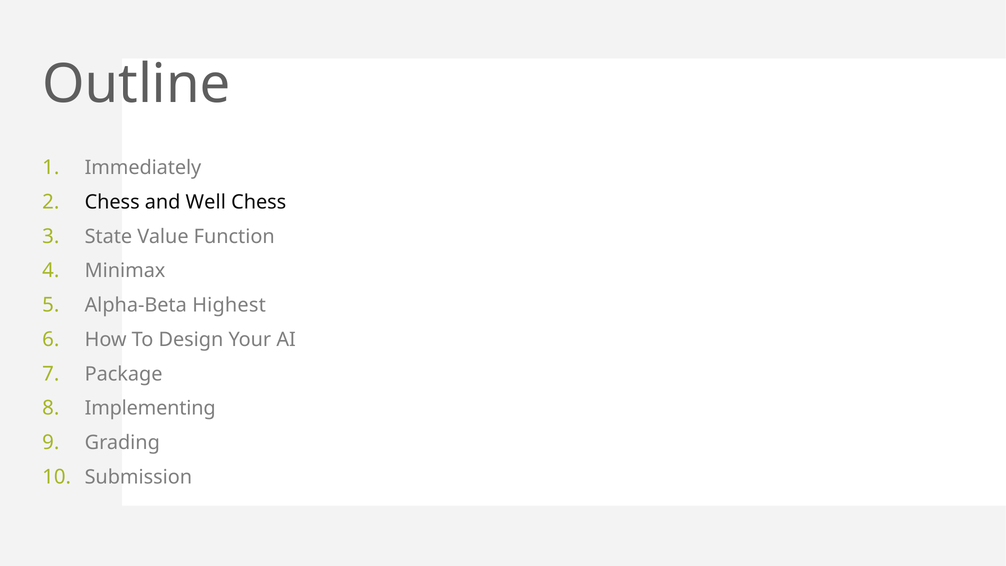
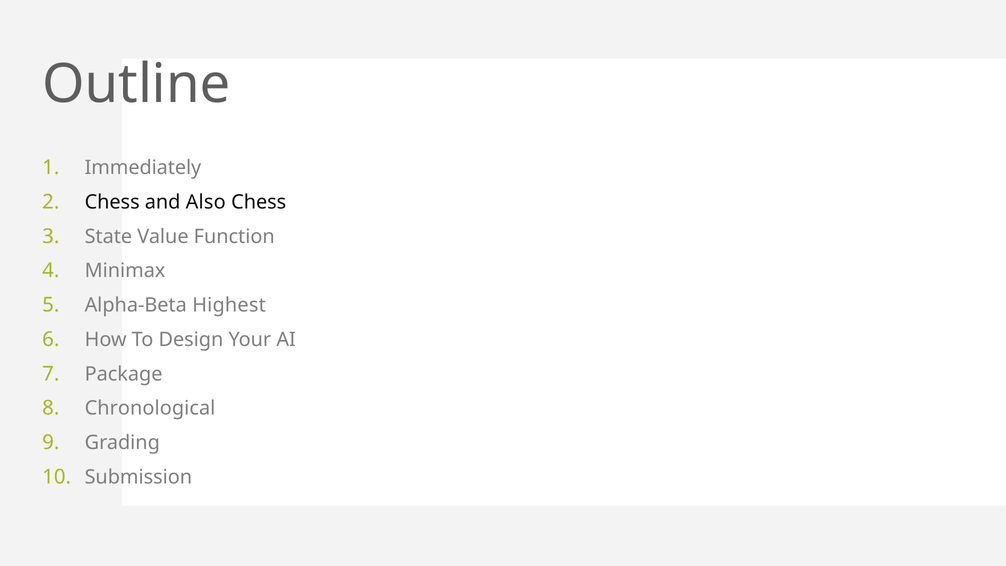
Well: Well -> Also (206, 202)
Implementing: Implementing -> Chronological (150, 408)
